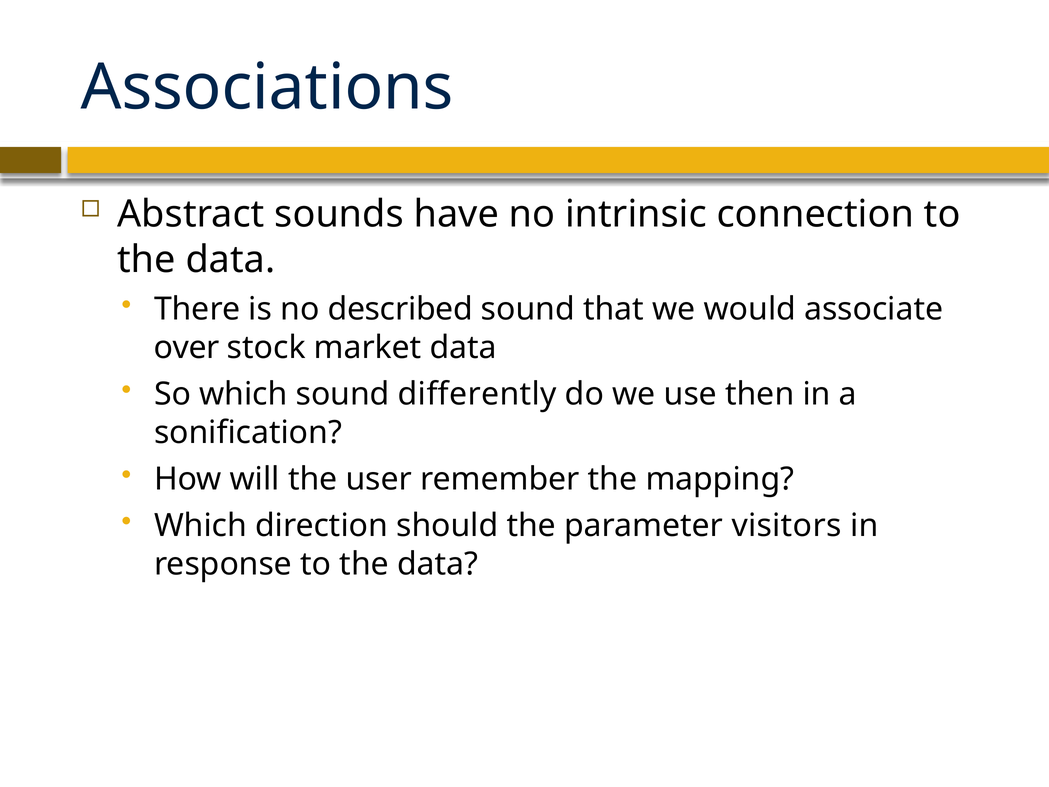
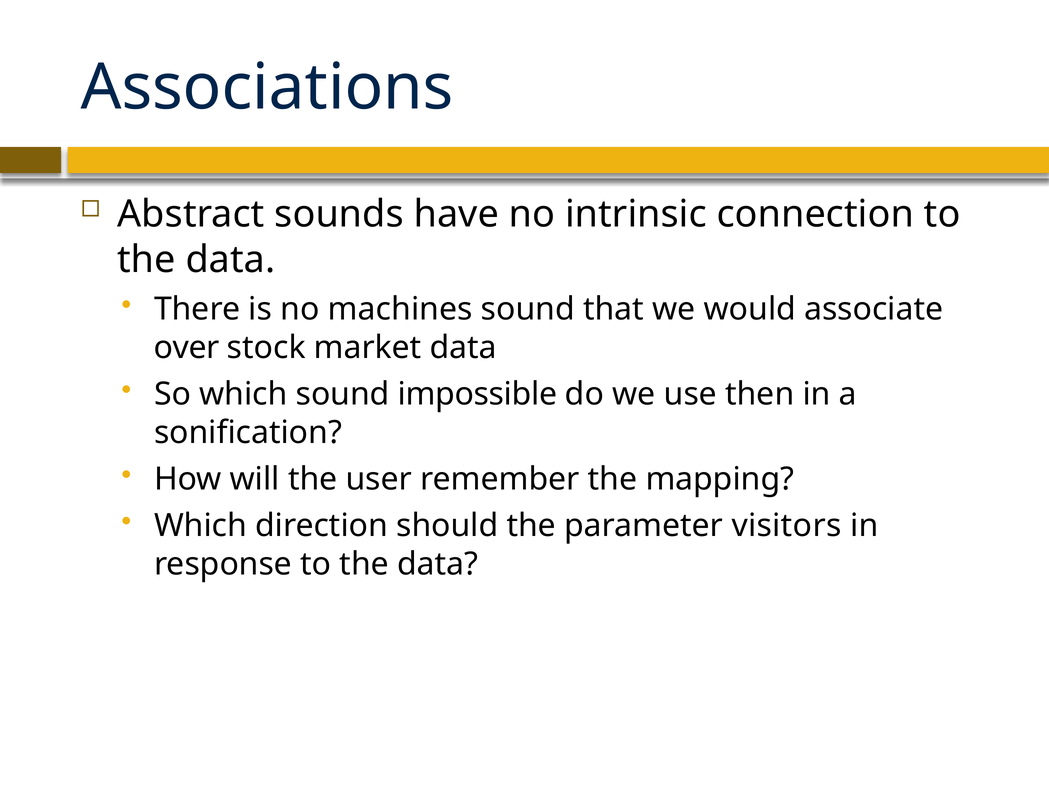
described: described -> machines (400, 309)
differently: differently -> impossible (477, 394)
